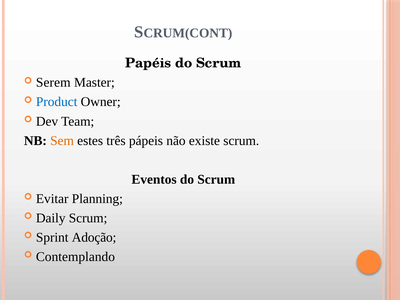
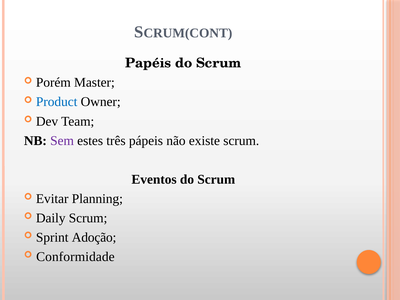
Serem: Serem -> Porém (53, 83)
Sem colour: orange -> purple (62, 141)
Contemplando: Contemplando -> Conformidade (75, 257)
